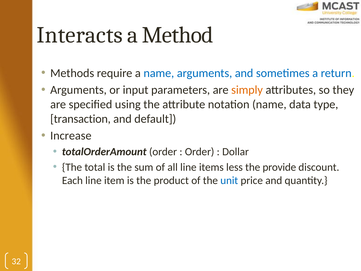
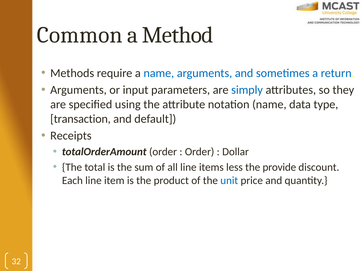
Interacts: Interacts -> Common (80, 35)
simply colour: orange -> blue (247, 90)
Increase: Increase -> Receipts (71, 136)
